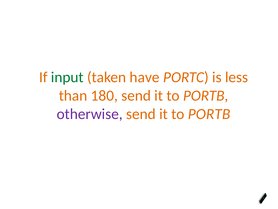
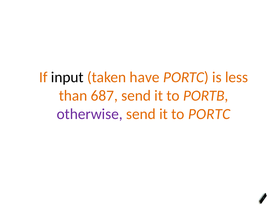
input colour: green -> black (67, 77)
180: 180 -> 687 (104, 95)
PORTB: PORTB -> PORTC (209, 114)
